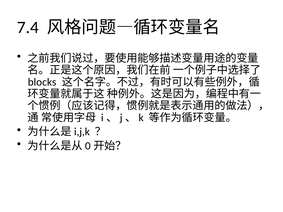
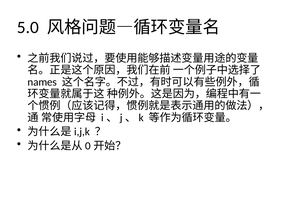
7.4: 7.4 -> 5.0 (28, 27)
blocks: blocks -> names (42, 82)
